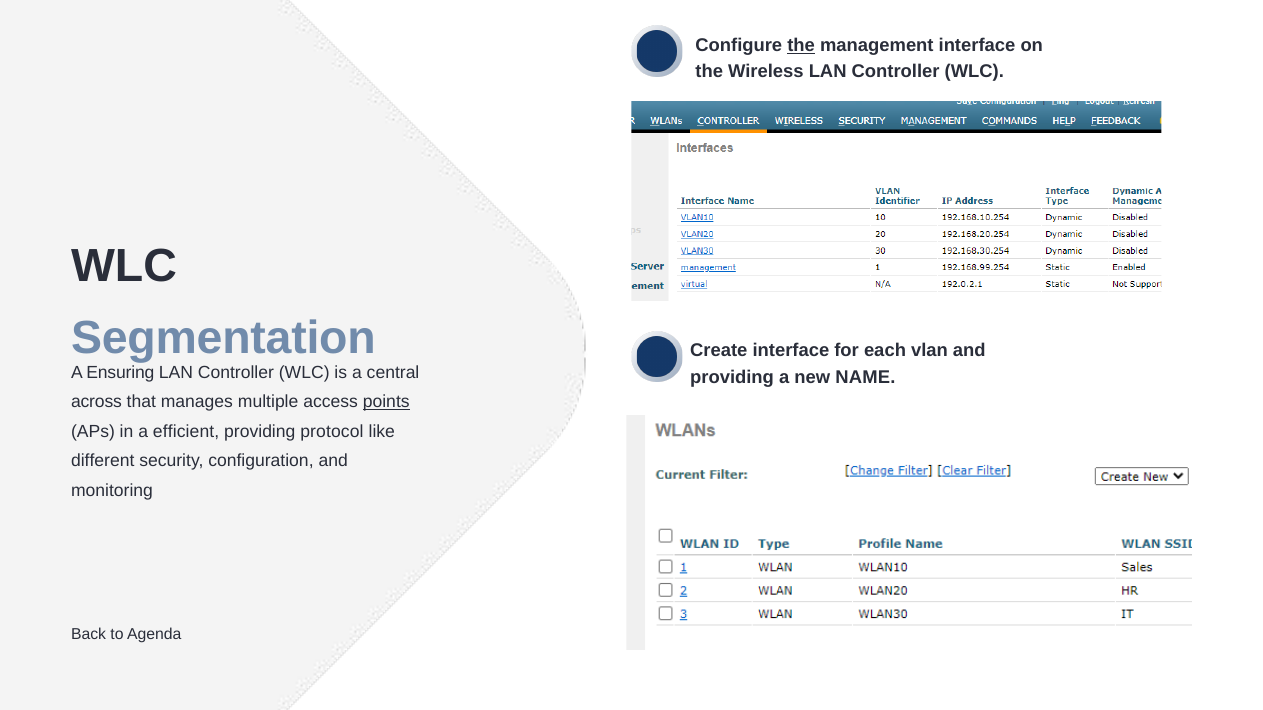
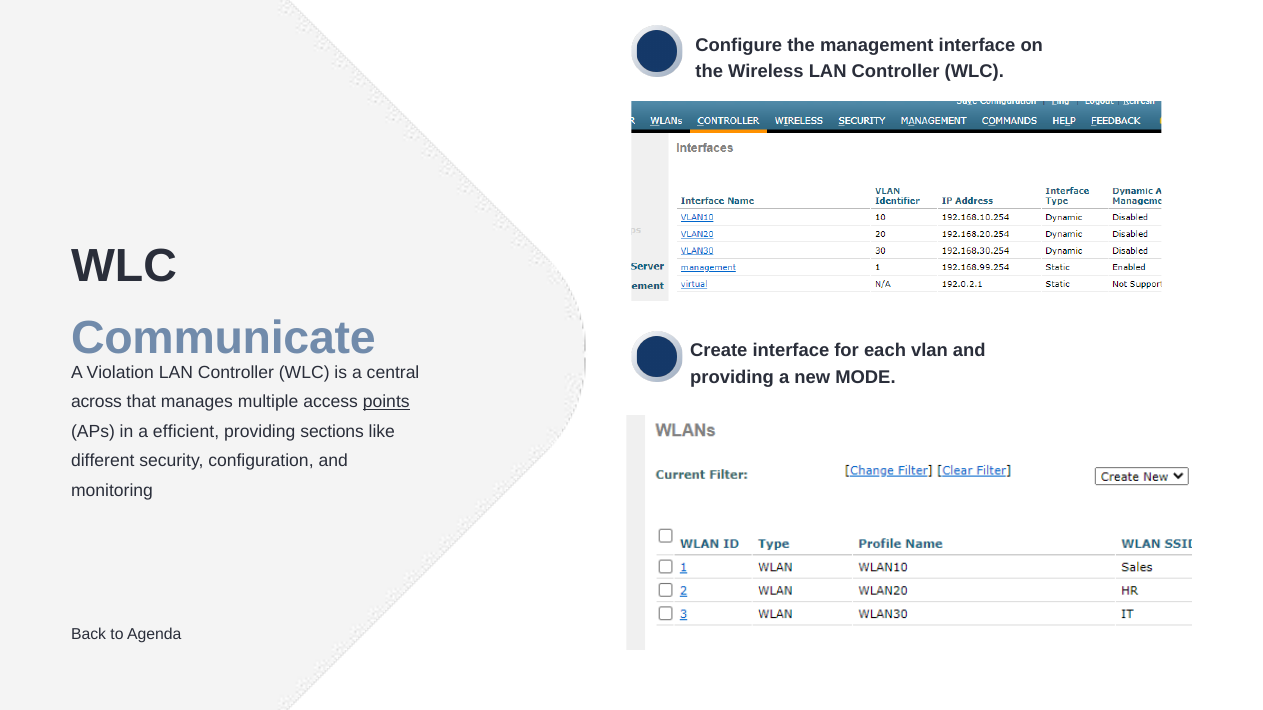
the underline: present -> none (801, 45)
Segmentation: Segmentation -> Communicate (223, 339)
Ensuring: Ensuring -> Violation (120, 373)
NAME: NAME -> MODE (865, 377)
protocol: protocol -> sections (332, 432)
